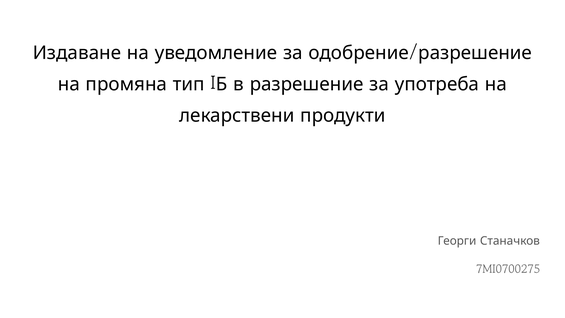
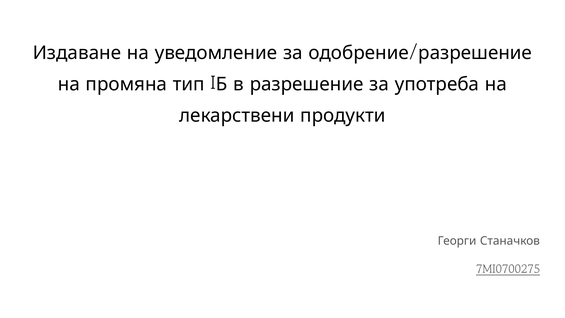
7MI0700275 underline: none -> present (508, 270)
